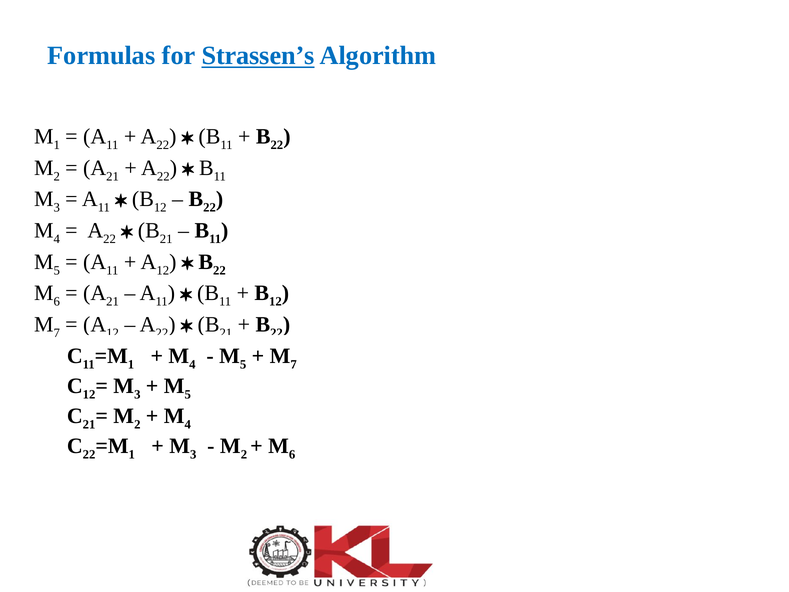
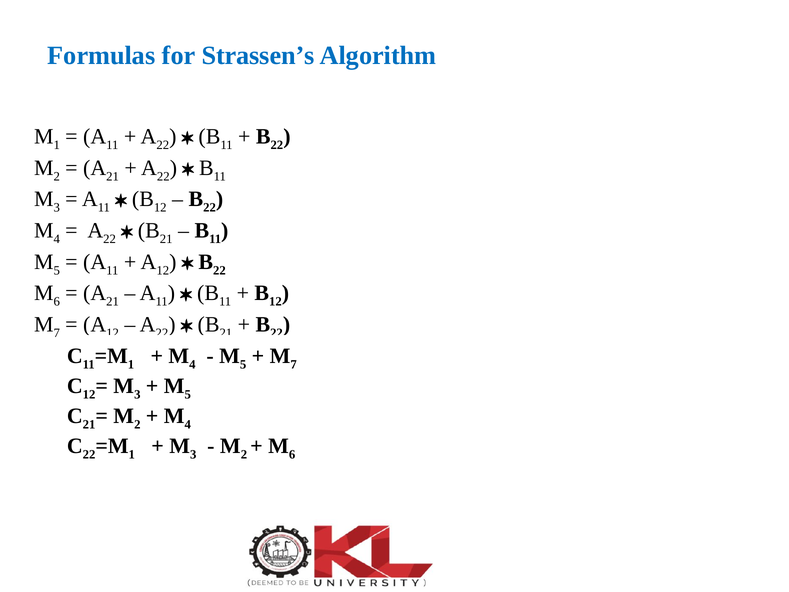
Strassen’s underline: present -> none (258, 56)
